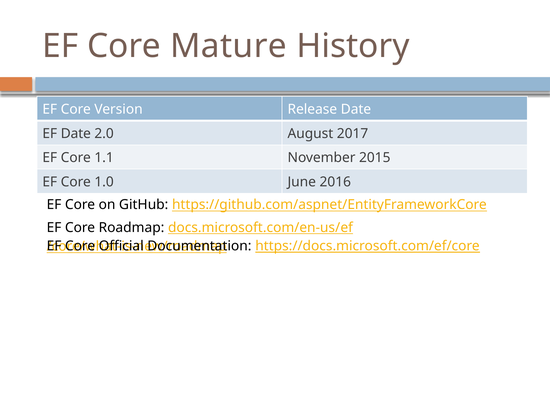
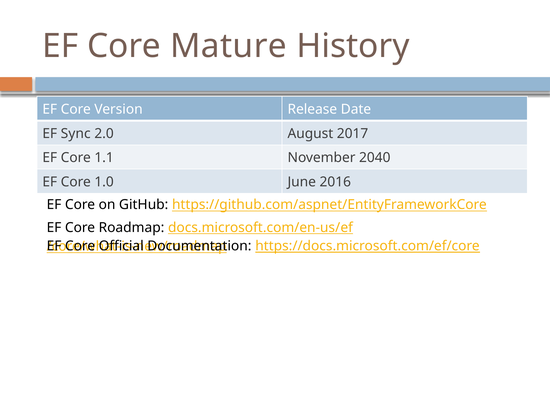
EF Date: Date -> Sync (76, 133)
2015: 2015 -> 2040 (375, 158)
